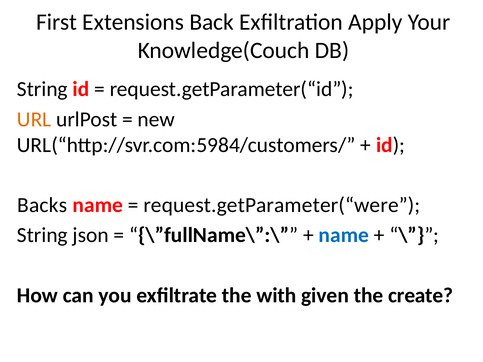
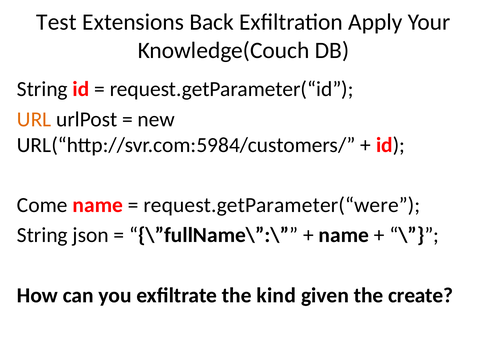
First: First -> Test (57, 22)
Backs: Backs -> Come (42, 205)
name colour: blue -> black (344, 235)
with: with -> kind (276, 296)
